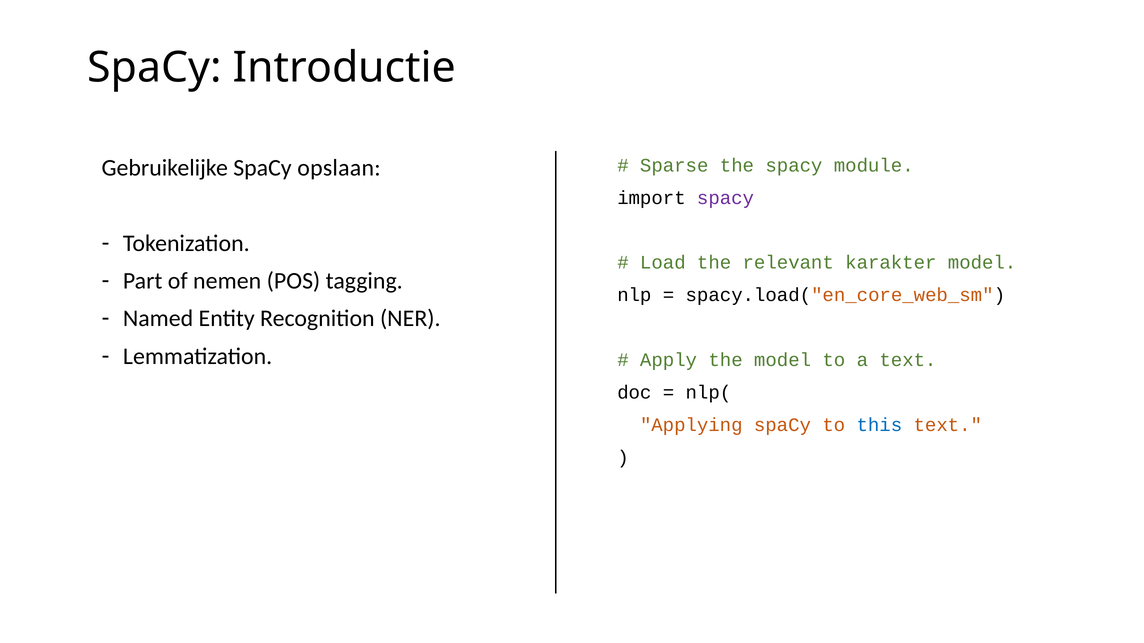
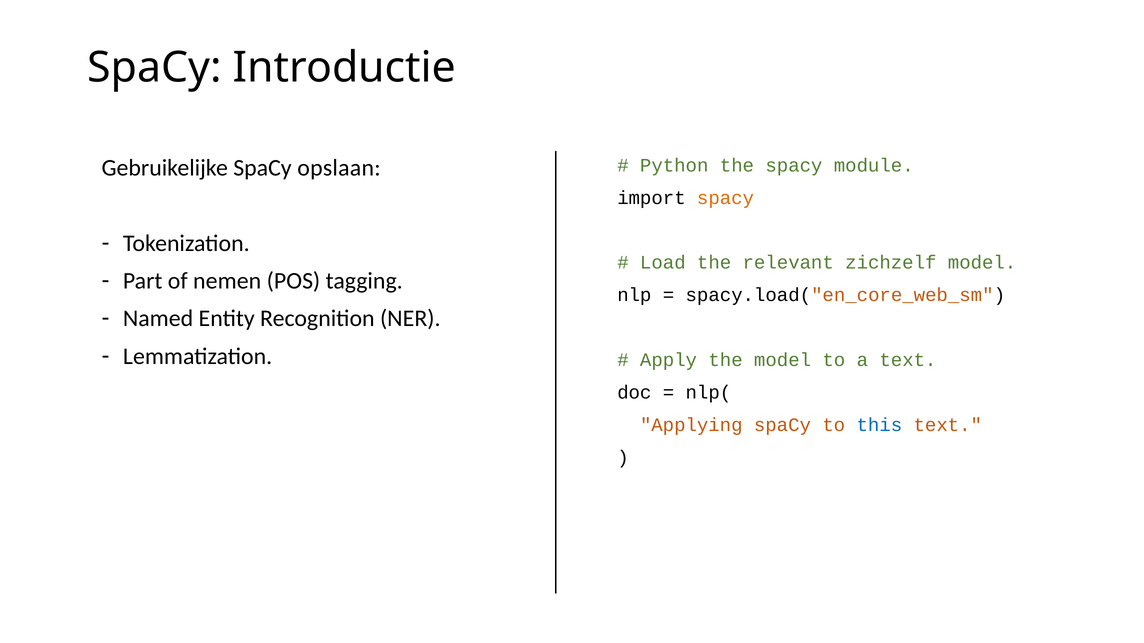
Sparse: Sparse -> Python (674, 165)
spacy colour: purple -> orange (726, 198)
karakter: karakter -> zichzelf (891, 263)
